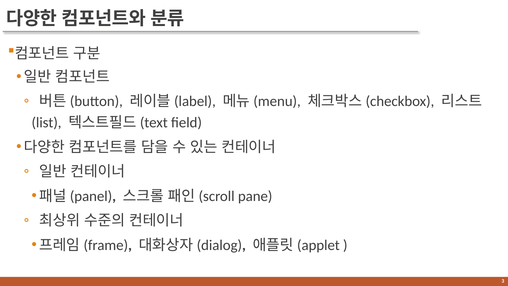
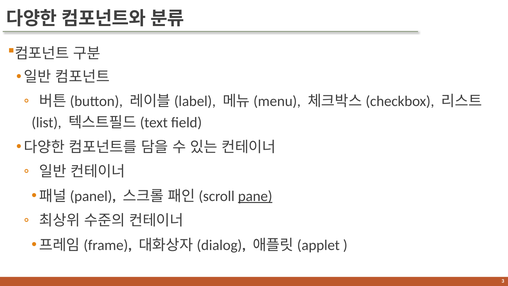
pane underline: none -> present (255, 196)
